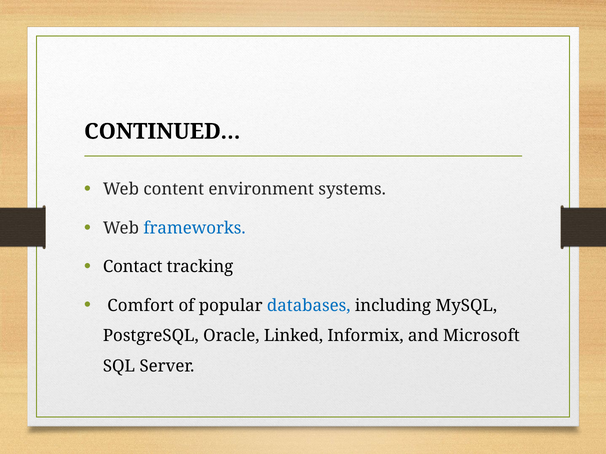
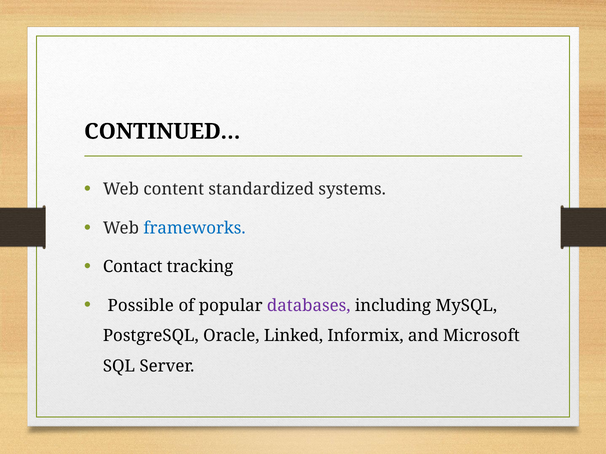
environment: environment -> standardized (261, 189)
Comfort: Comfort -> Possible (141, 306)
databases colour: blue -> purple (309, 306)
